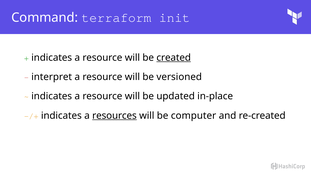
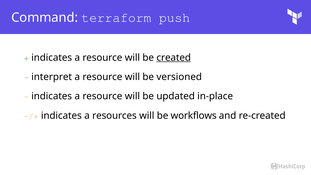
init: init -> push (175, 18)
resources underline: present -> none (114, 116)
computer: computer -> workflows (194, 116)
